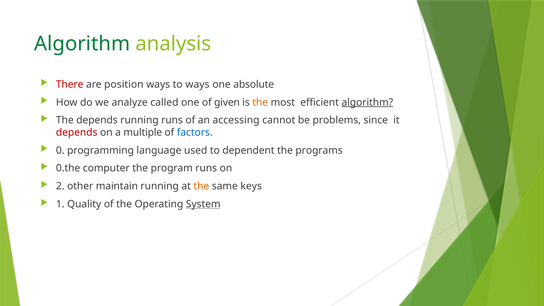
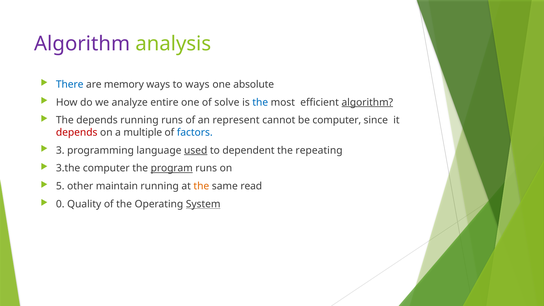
Algorithm colour: green -> purple (82, 44)
There colour: red -> blue (70, 84)
position: position -> memory (124, 84)
called: called -> entire (164, 102)
given: given -> solve (227, 102)
the colour: orange -> blue (260, 102)
accessing: accessing -> represent (236, 120)
be problems: problems -> computer (337, 120)
0: 0 -> 3 (60, 150)
used underline: none -> present (196, 150)
programs: programs -> repeating (319, 150)
0.the: 0.the -> 3.the (68, 168)
program underline: none -> present (172, 168)
2: 2 -> 5 (60, 186)
keys: keys -> read (251, 186)
1: 1 -> 0 (60, 204)
